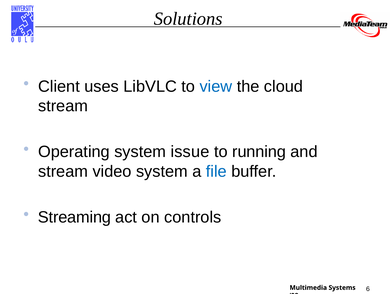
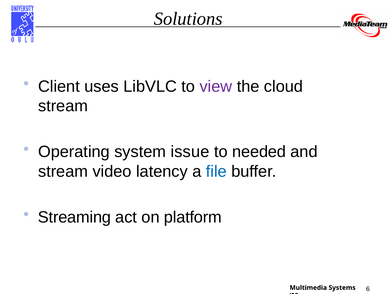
view colour: blue -> purple (216, 86)
running: running -> needed (259, 152)
video system: system -> latency (162, 171)
controls: controls -> platform (193, 217)
